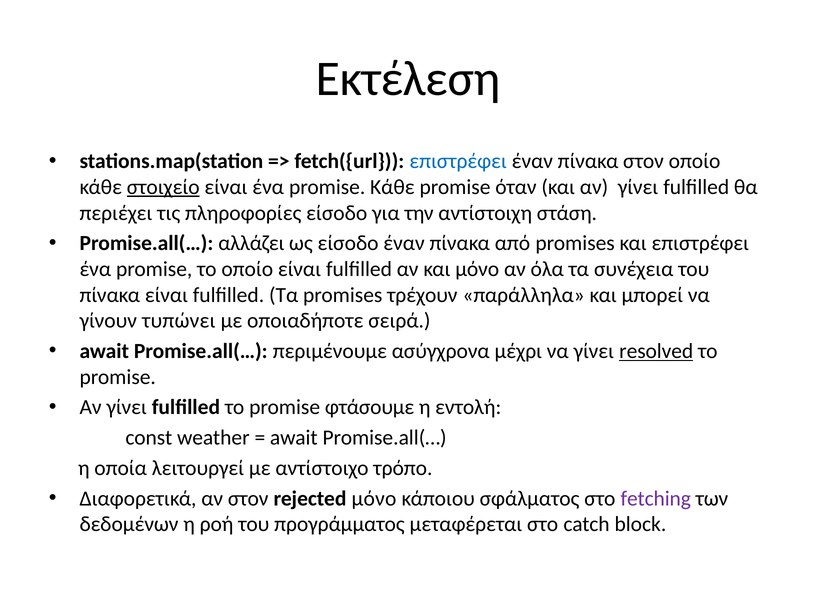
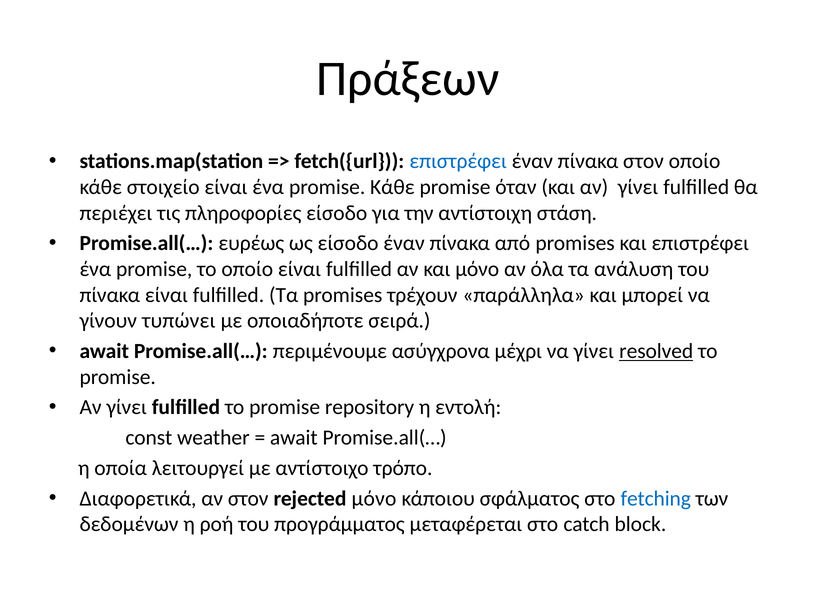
Εκτέλεση: Εκτέλεση -> Πράξεων (408, 79)
στοιχείο underline: present -> none (163, 187)
αλλάζει: αλλάζει -> ευρέως (251, 243)
συνέχεια: συνέχεια -> ανάλυση (634, 269)
φτάσουμε: φτάσουμε -> repository (370, 407)
fetching colour: purple -> blue (656, 498)
